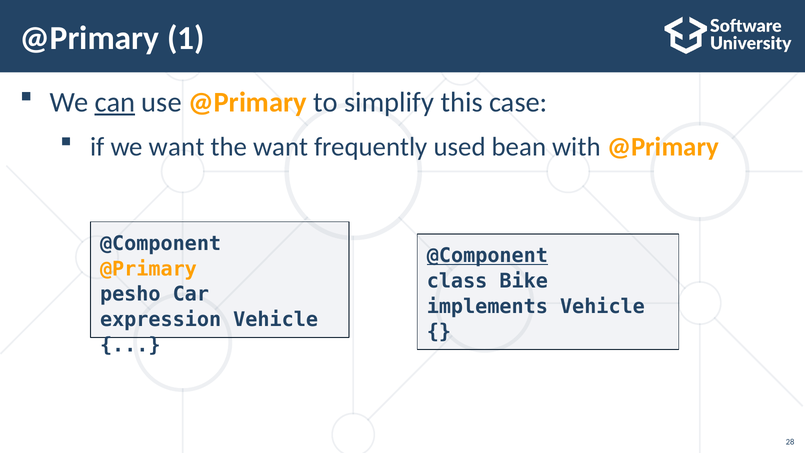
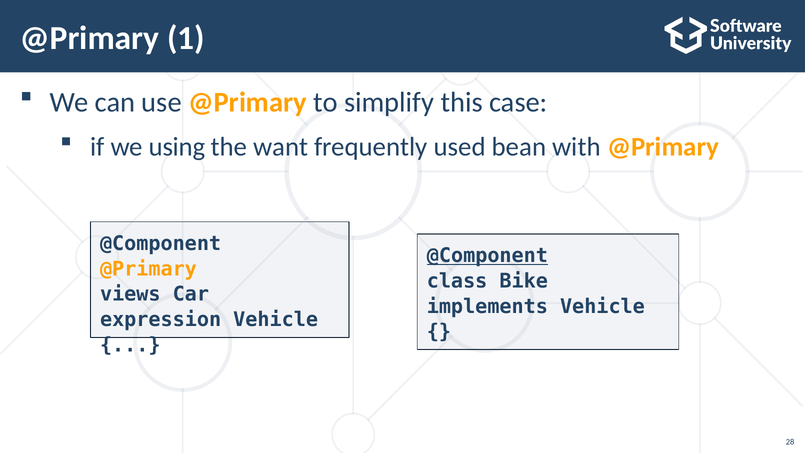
can underline: present -> none (115, 102)
we want: want -> using (177, 147)
pesho: pesho -> views (130, 294)
